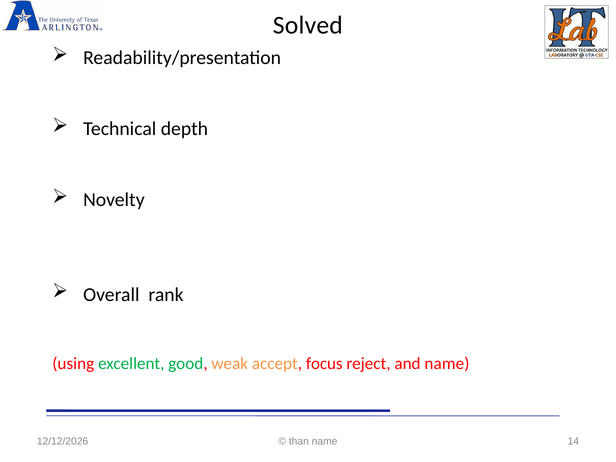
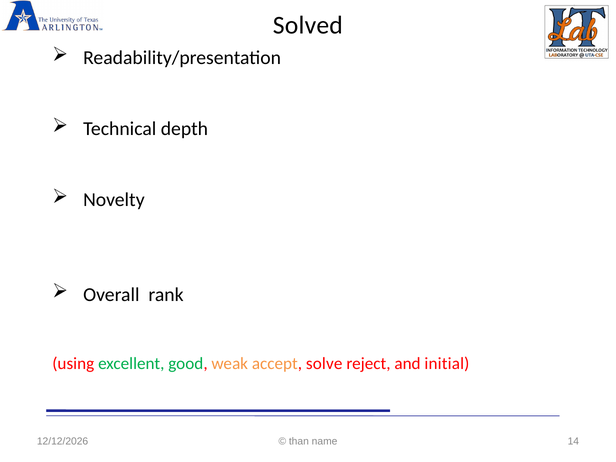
focus: focus -> solve (324, 364)
and name: name -> initial (447, 364)
